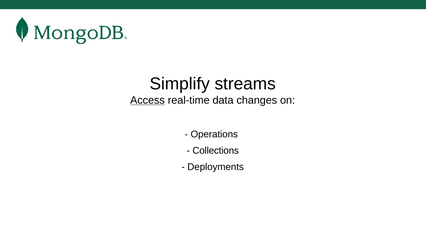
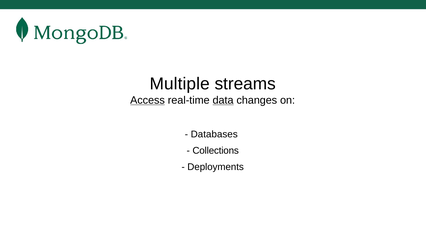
Simplify: Simplify -> Multiple (180, 84)
data underline: none -> present (223, 100)
Operations: Operations -> Databases (214, 134)
